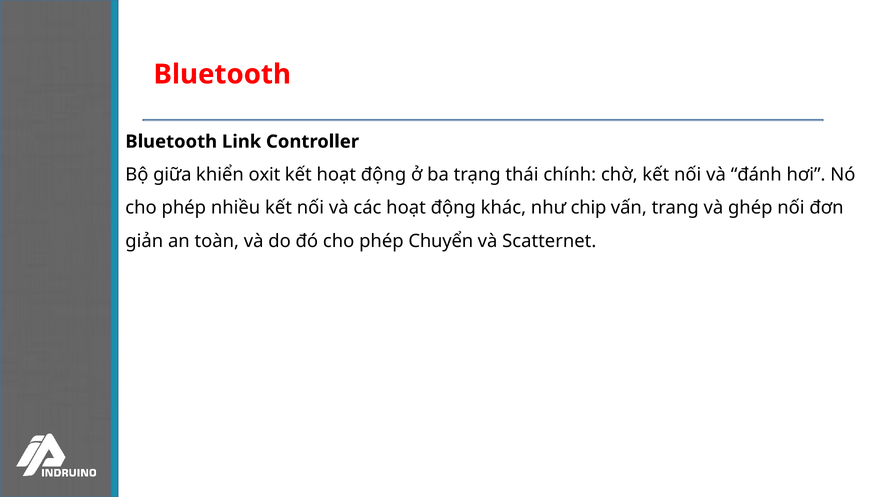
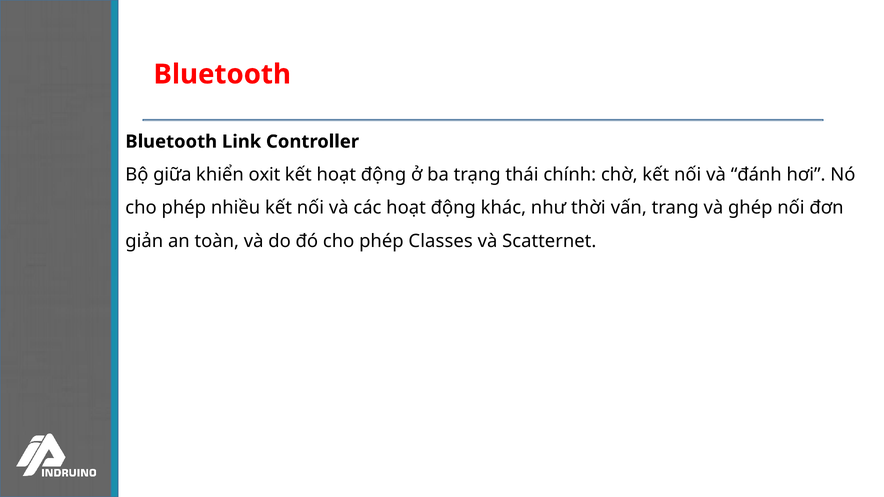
chip: chip -> thời (588, 208)
Chuyển: Chuyển -> Classes (441, 241)
